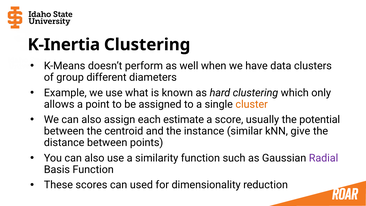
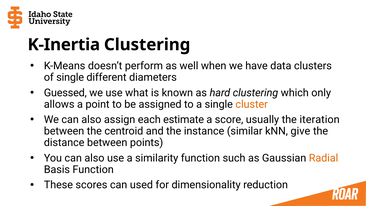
of group: group -> single (70, 77)
Example: Example -> Guessed (65, 93)
potential: potential -> iteration (320, 120)
Radial colour: purple -> orange (324, 158)
